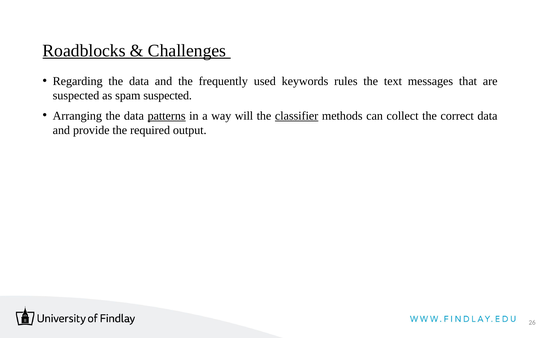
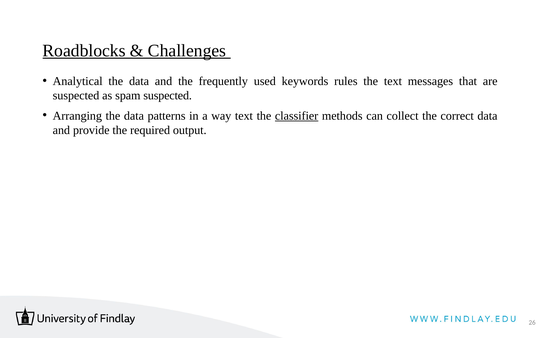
Regarding: Regarding -> Analytical (78, 81)
patterns underline: present -> none (167, 116)
way will: will -> text (244, 116)
